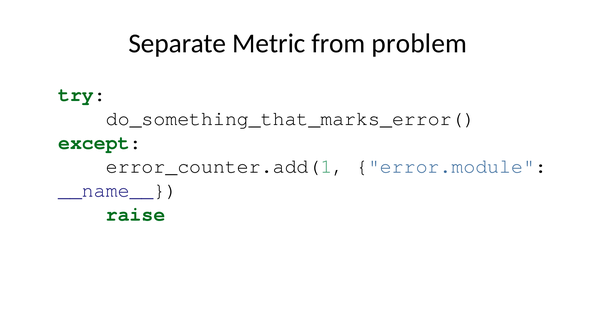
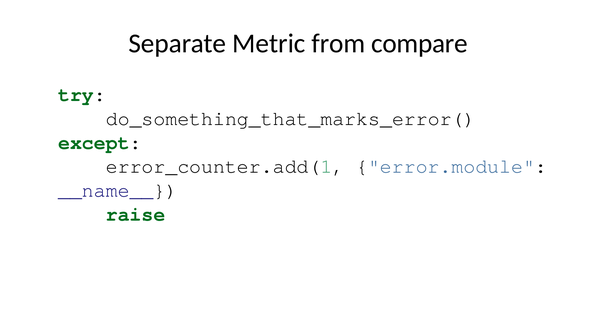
problem: problem -> compare (419, 43)
